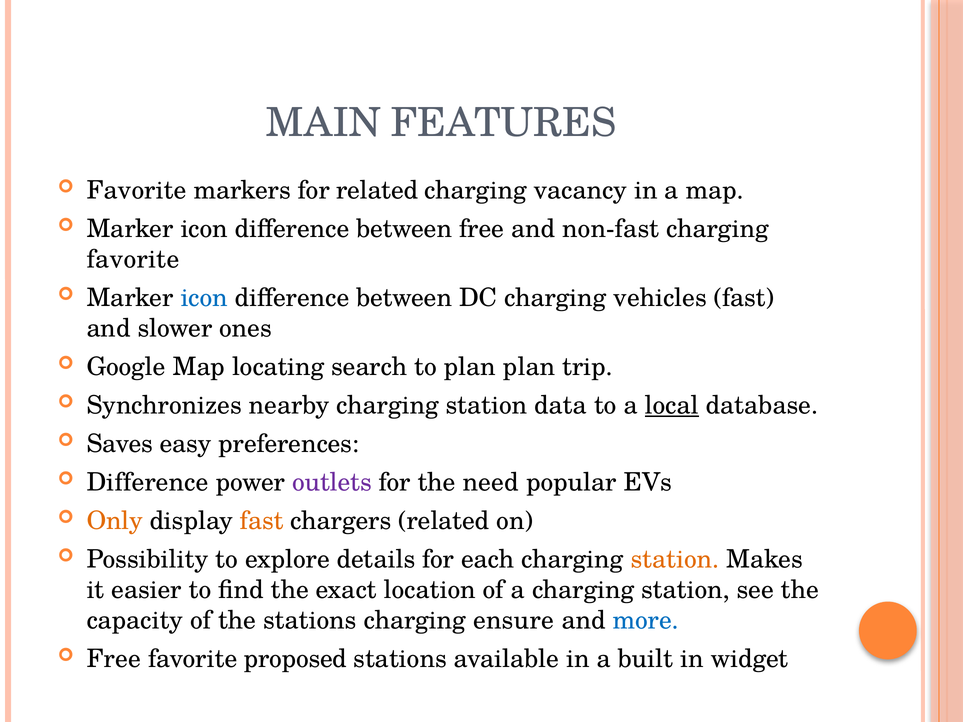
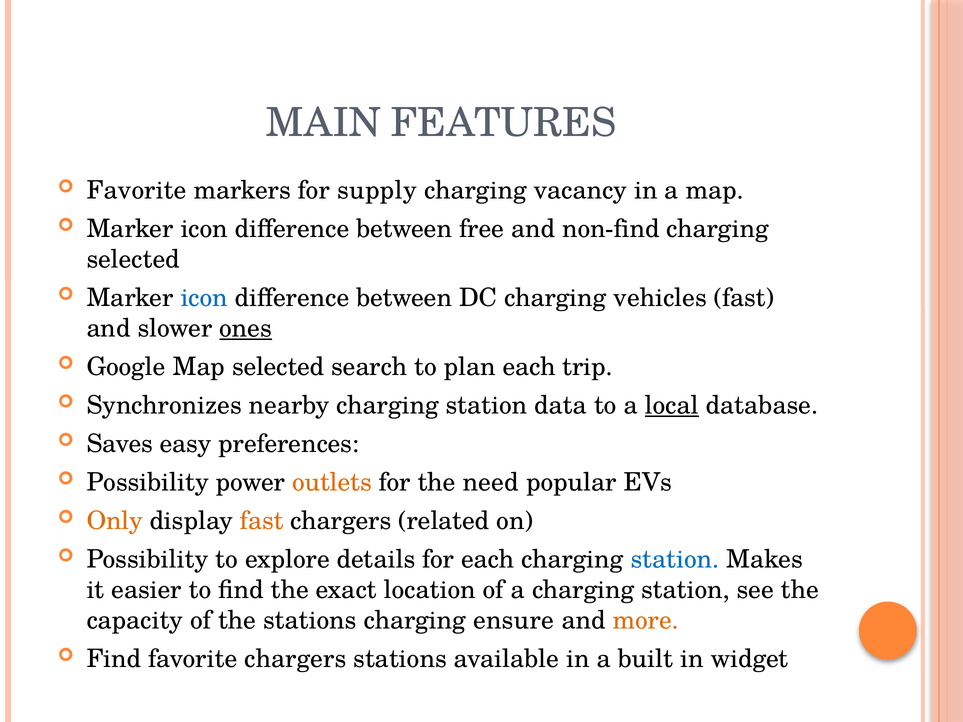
for related: related -> supply (377, 190)
non-fast: non-fast -> non-find (611, 229)
favorite: favorite -> selected (133, 259)
ones underline: none -> present (246, 328)
Map locating: locating -> selected (278, 367)
plan plan: plan -> each (529, 367)
Difference: Difference -> Possibility (148, 482)
outlets colour: purple -> orange (332, 482)
station colour: orange -> blue (675, 559)
more colour: blue -> orange (646, 620)
Free: Free -> Find (114, 659)
favorite proposed: proposed -> chargers (295, 659)
